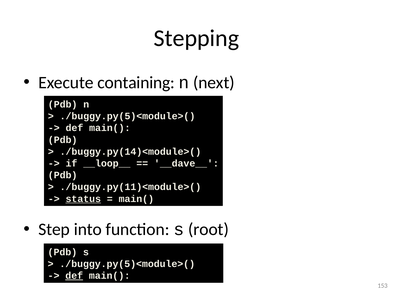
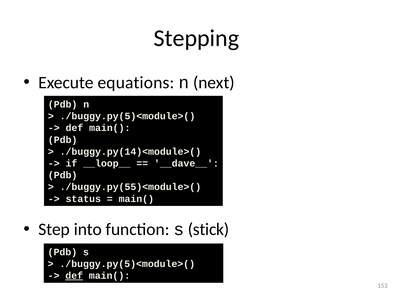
containing: containing -> equations (136, 82)
./buggy.py(11)<module>(: ./buggy.py(11)<module>( -> ./buggy.py(55)<module>( (130, 187)
status underline: present -> none (83, 199)
root: root -> stick (209, 229)
